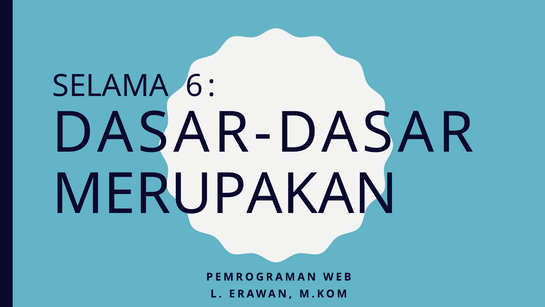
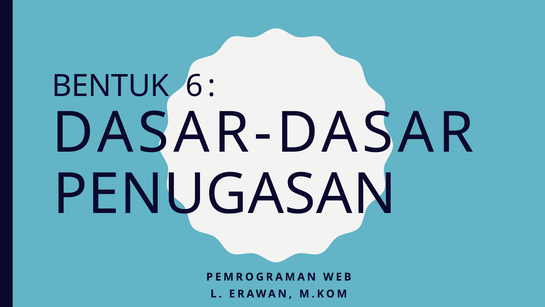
SELAMA: SELAMA -> BENTUK (111, 86)
MERUPAKAN: MERUPAKAN -> PENUGASAN (225, 194)
